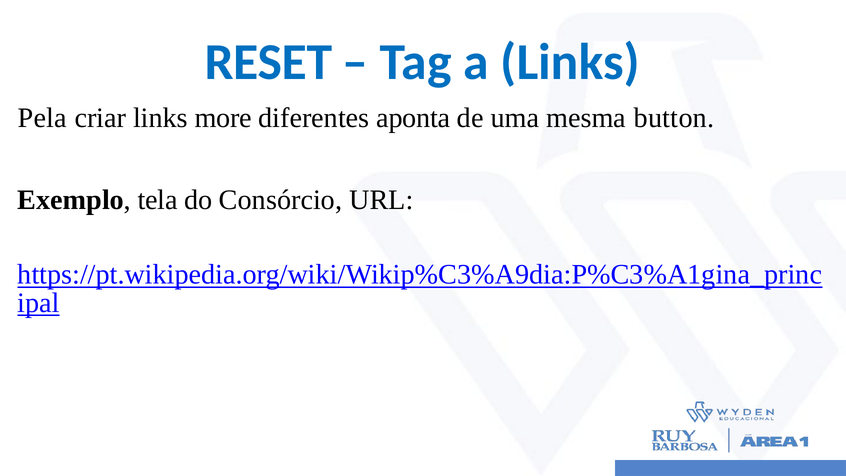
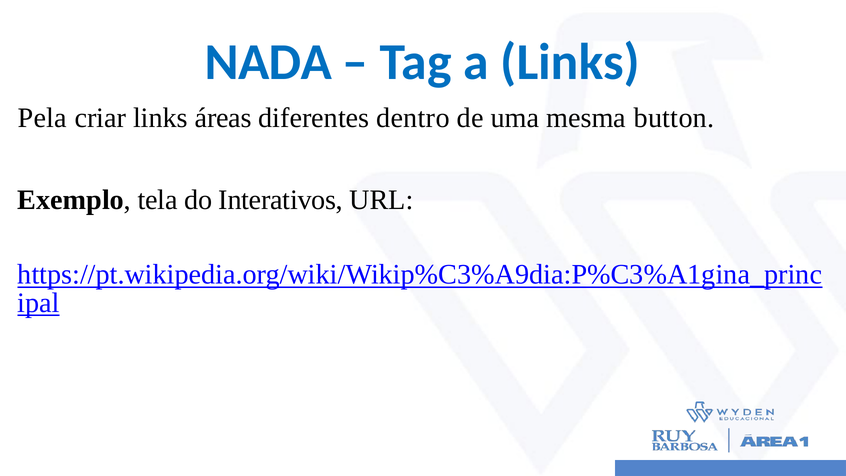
RESET: RESET -> NADA (268, 62)
more: more -> áreas (223, 118)
aponta: aponta -> dentro (413, 118)
Consórcio: Consórcio -> Interativos (281, 200)
